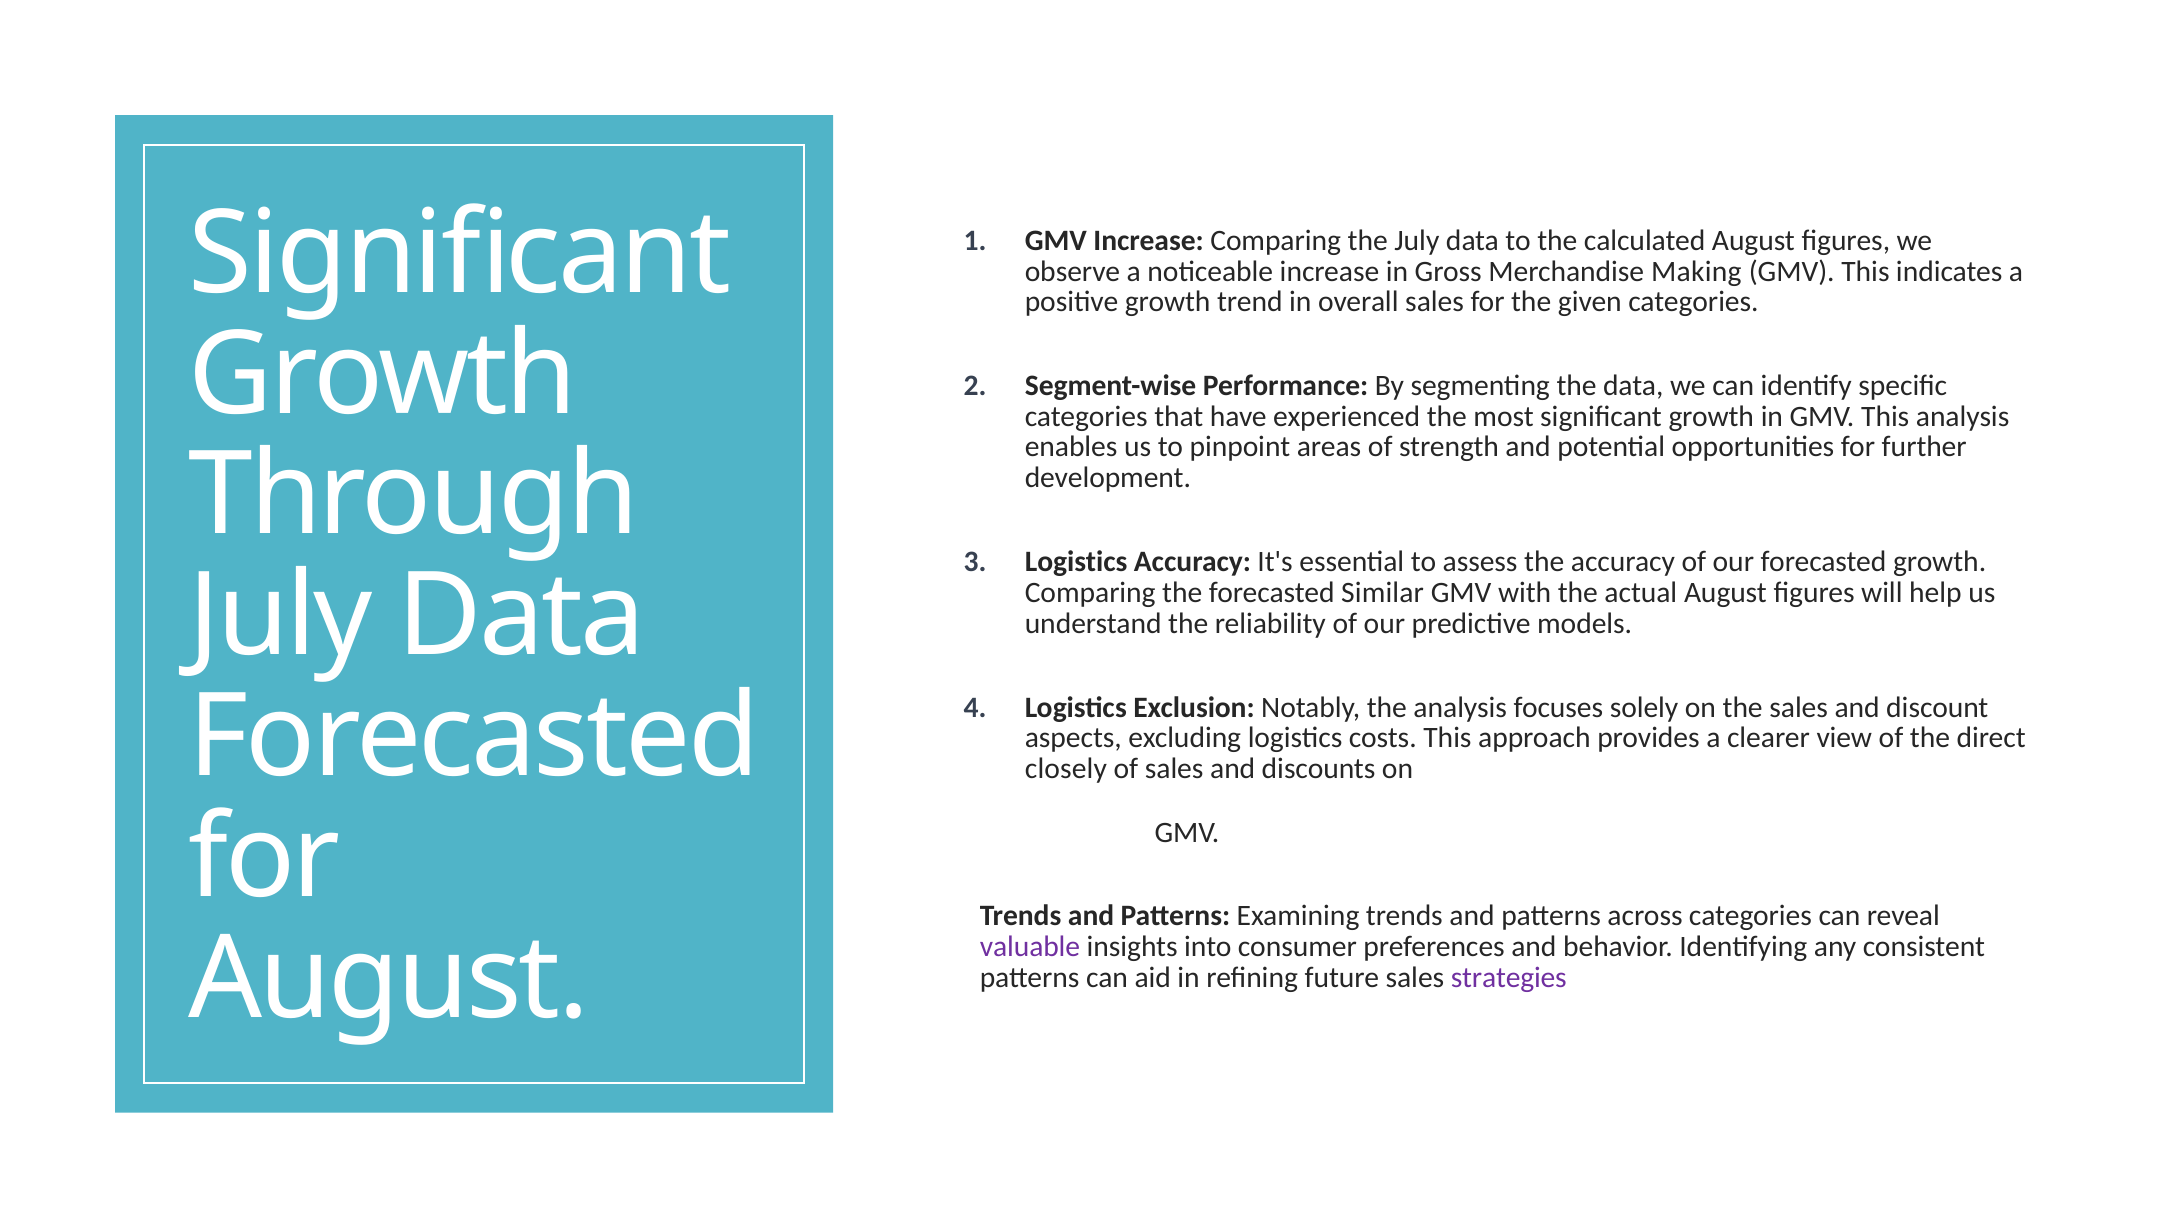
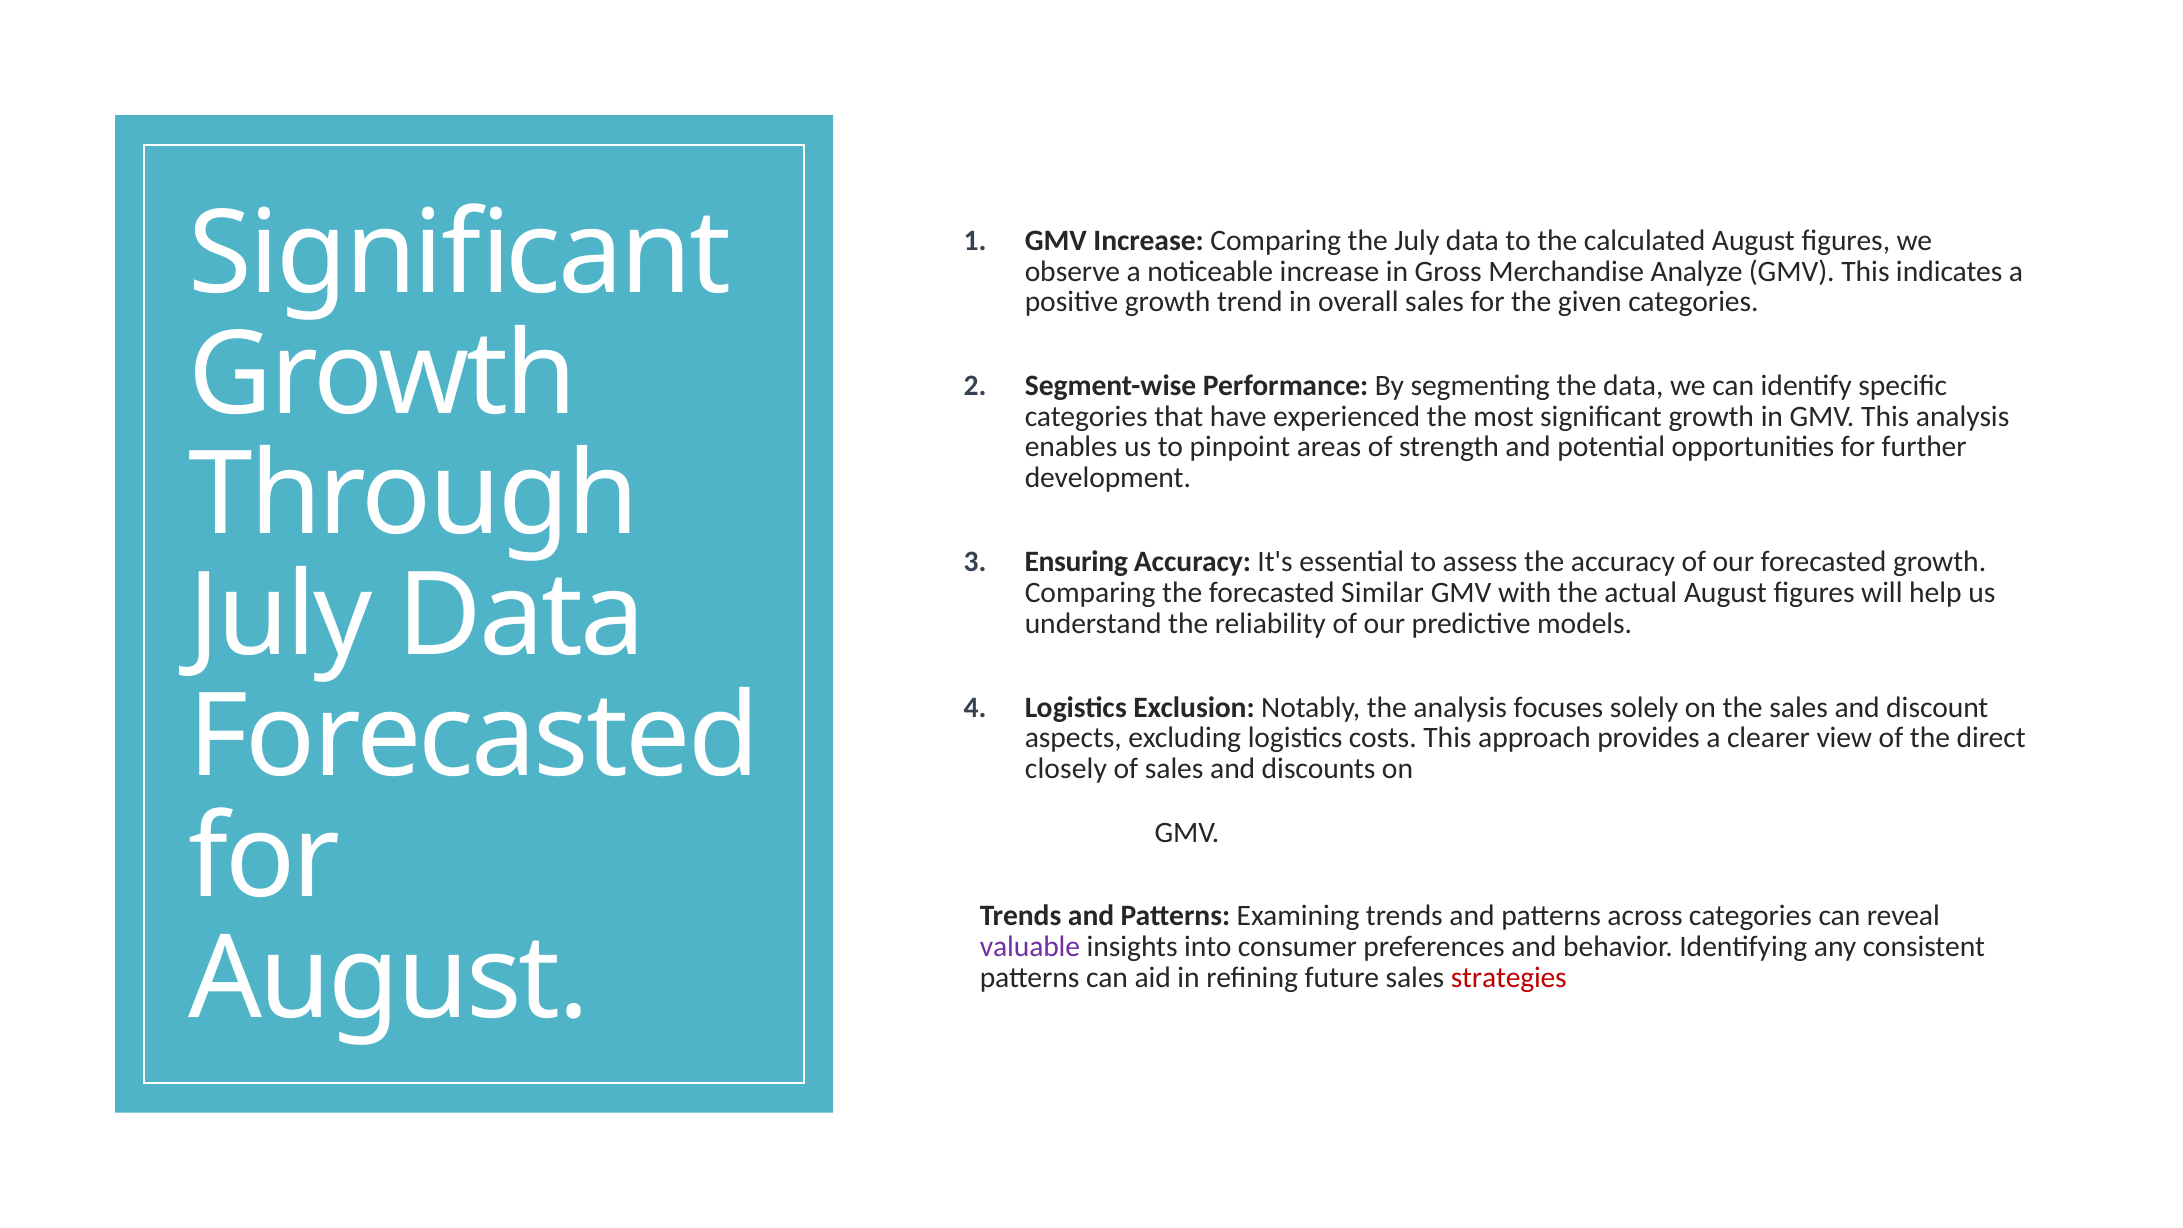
Making: Making -> Analyze (1697, 271)
Logistics: Logistics -> Ensuring (1076, 562)
strategies colour: purple -> red (1509, 977)
